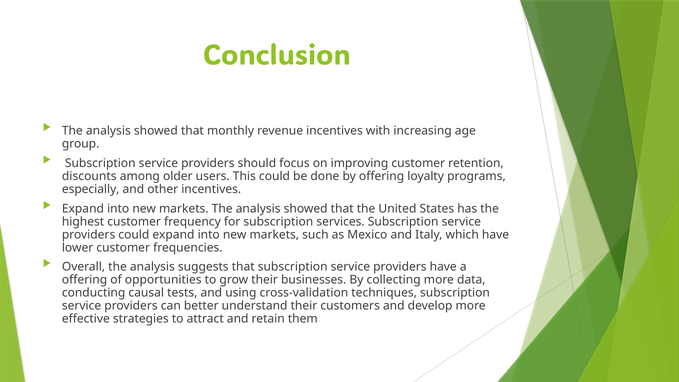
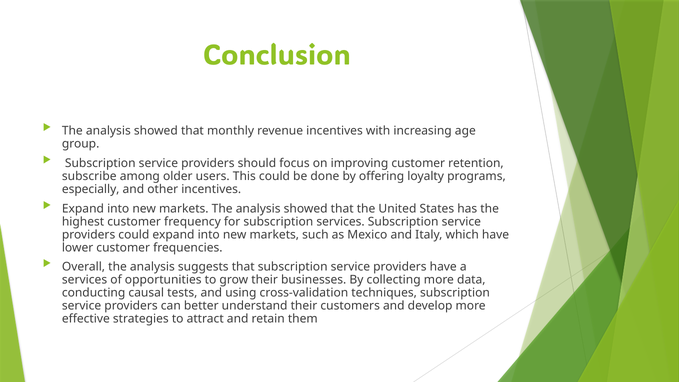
discounts: discounts -> subscribe (89, 176)
offering: offering -> services (85, 280)
